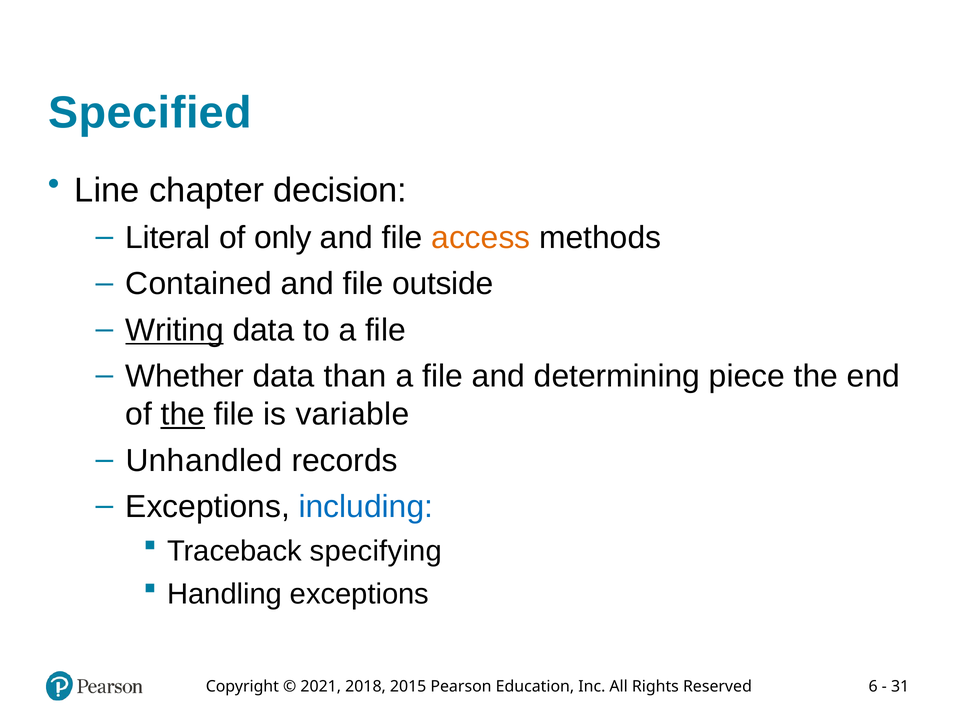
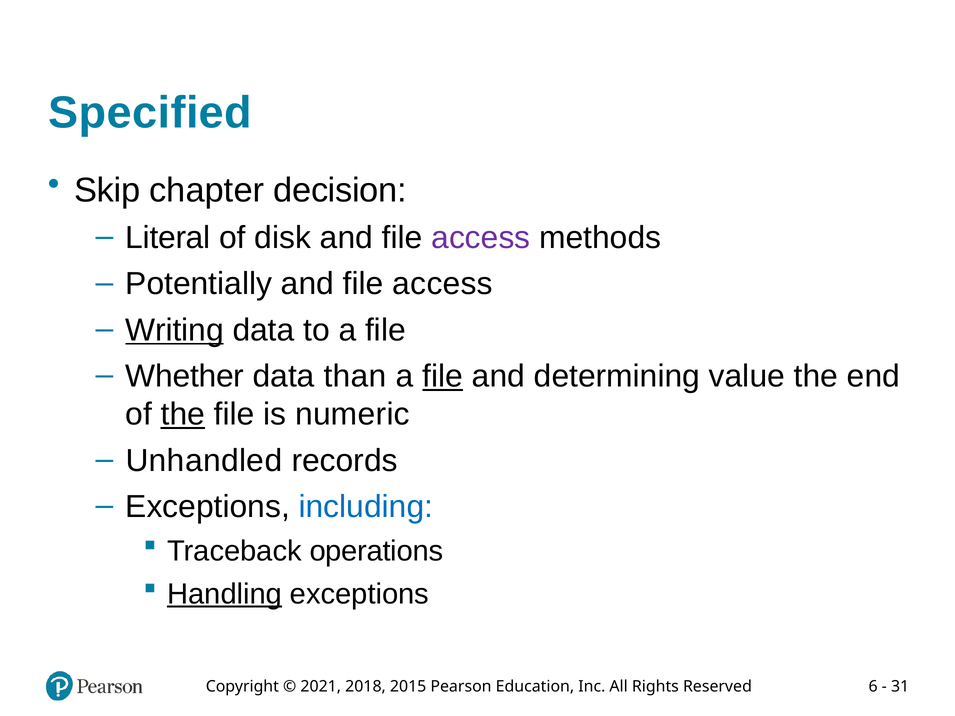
Line: Line -> Skip (107, 190)
only: only -> disk (283, 238)
access colour: orange -> purple (481, 238)
Contained: Contained -> Potentially (199, 284)
outside: outside -> access (443, 284)
file underline: none -> present (443, 376)
piece: piece -> value (747, 376)
variable: variable -> numeric (352, 415)
specifying: specifying -> operations (376, 551)
Handling underline: none -> present (225, 594)
